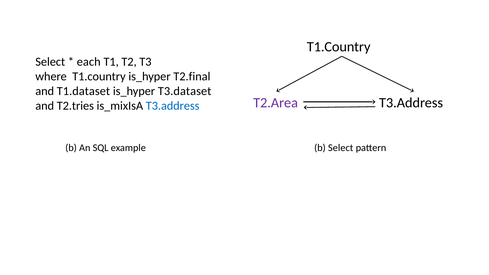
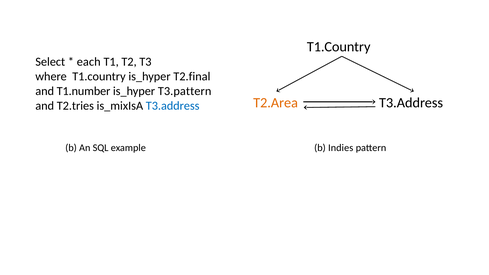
T1.dataset: T1.dataset -> T1.number (84, 91)
T3.dataset: T3.dataset -> T3.pattern (185, 91)
T2.Area colour: purple -> orange (276, 103)
b Select: Select -> Indies (341, 148)
